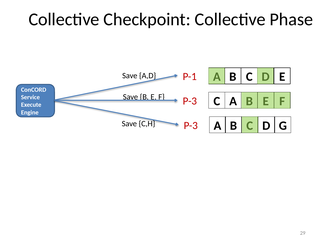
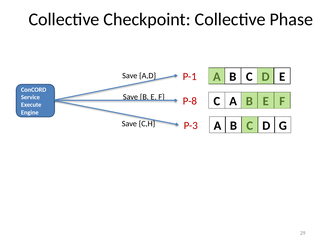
P-3: P-3 -> P-8 (190, 101)
